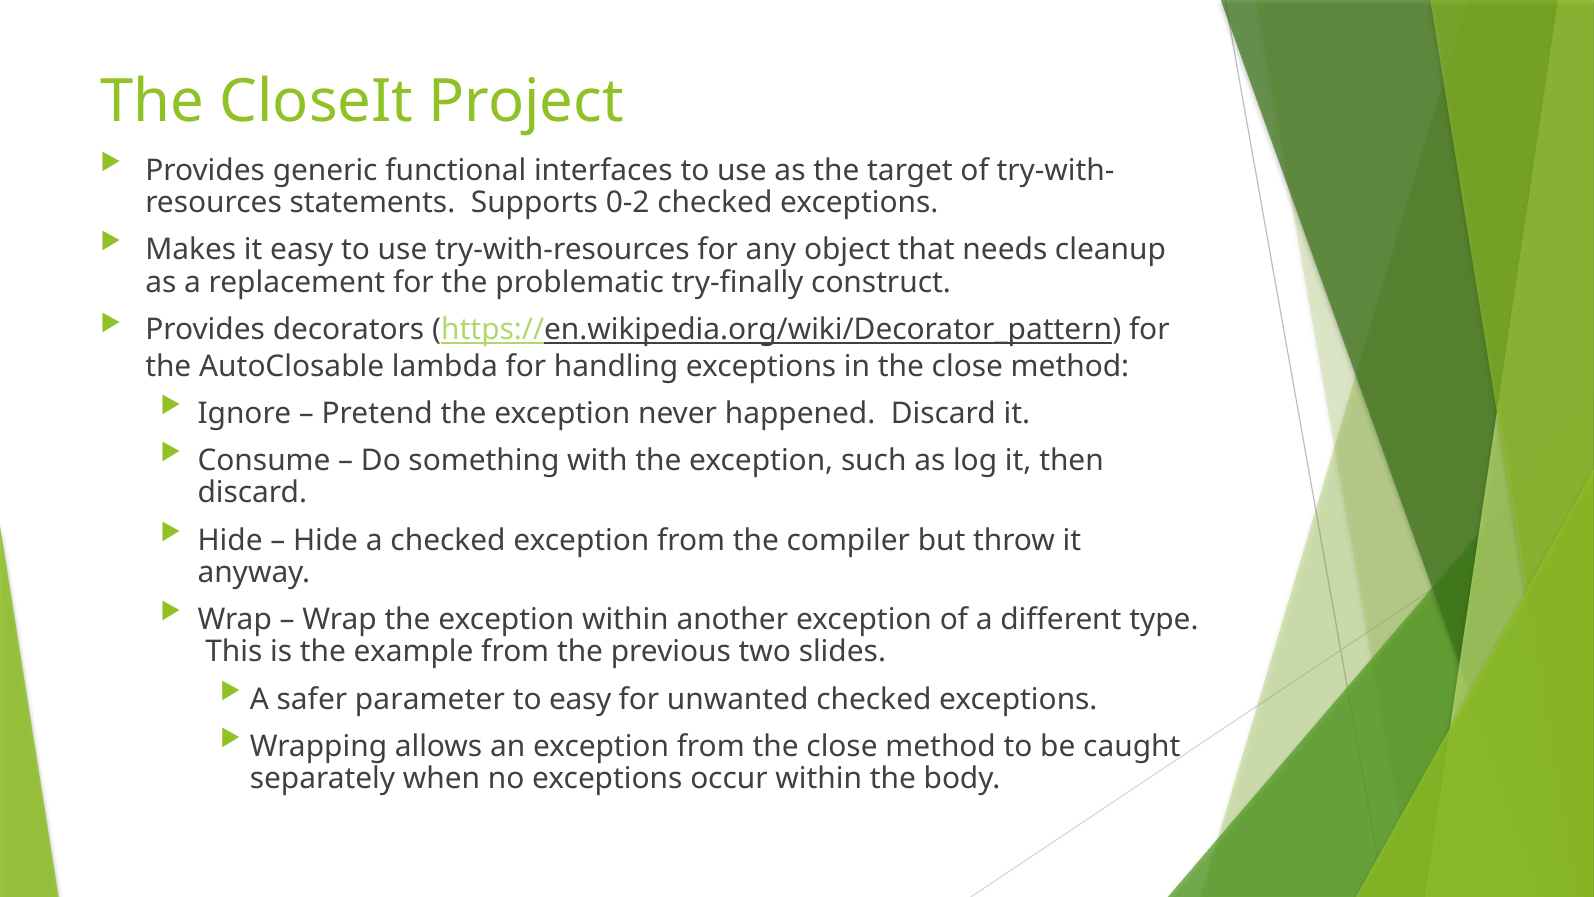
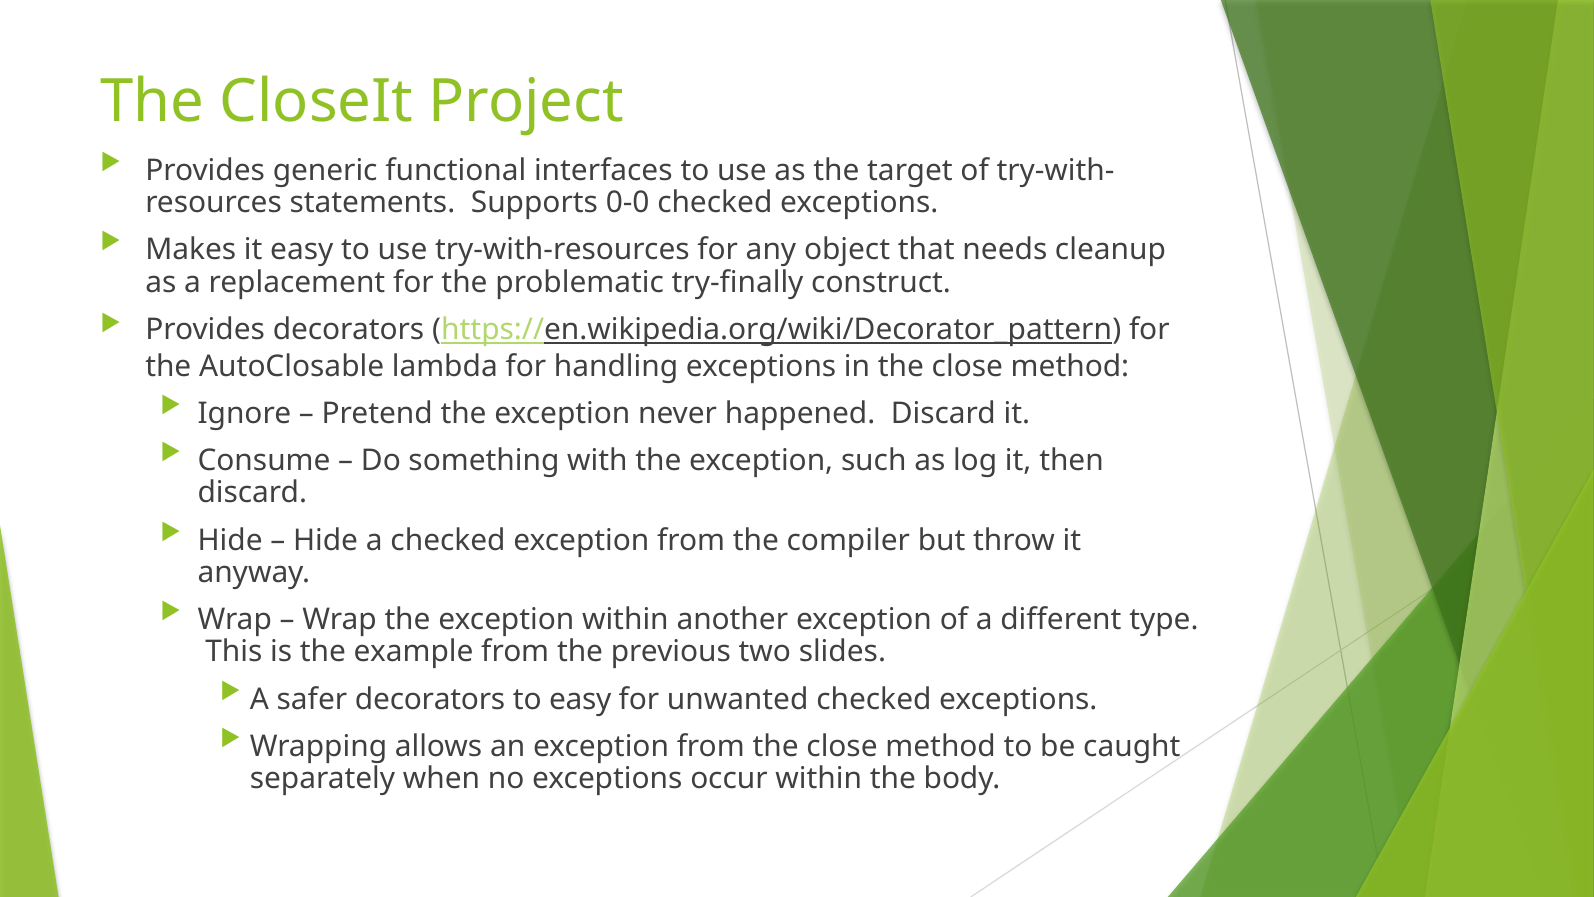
0-2: 0-2 -> 0-0 (628, 203)
safer parameter: parameter -> decorators (430, 699)
